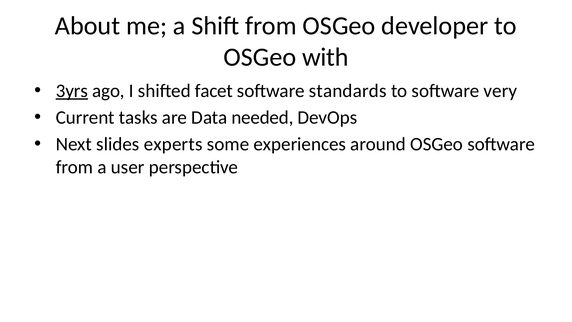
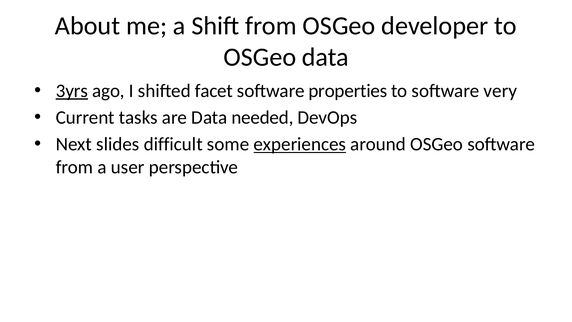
OSGeo with: with -> data (325, 57)
standards: standards -> properties (348, 91)
experts: experts -> difficult (173, 144)
experiences underline: none -> present (300, 144)
